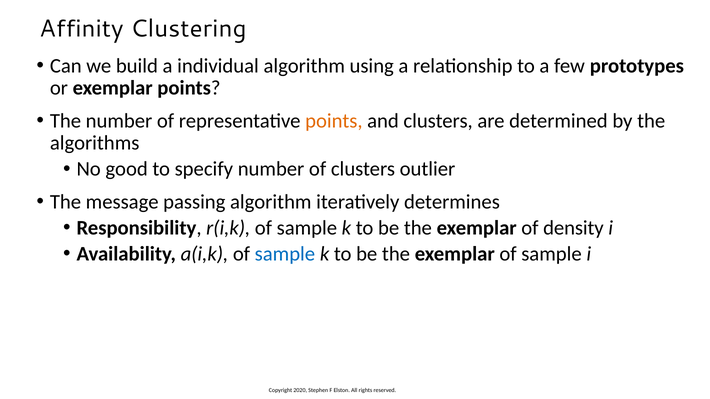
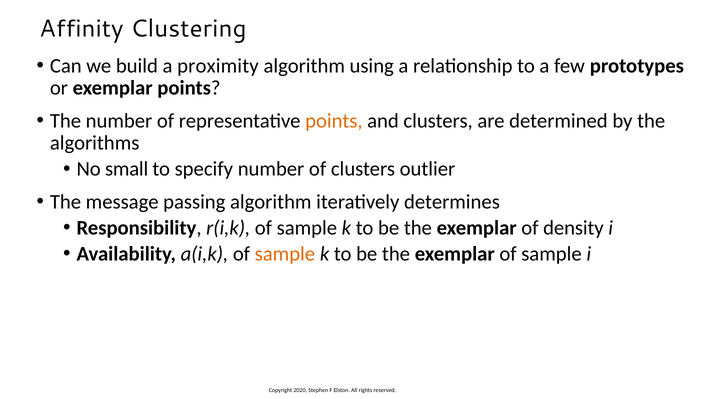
individual: individual -> proximity (218, 66)
good: good -> small (127, 169)
sample colour: blue -> orange (285, 254)
